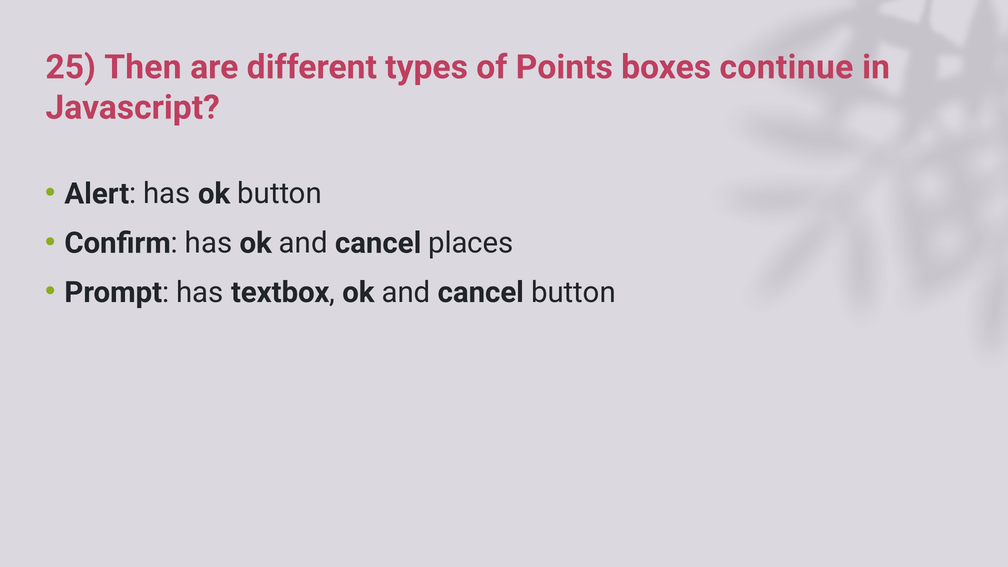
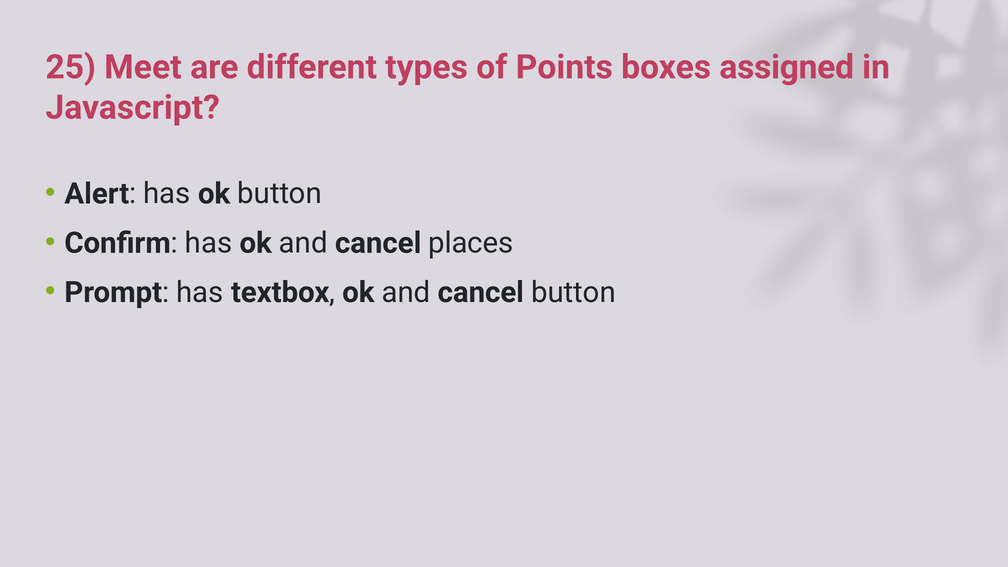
Then: Then -> Meet (143, 67)
continue: continue -> assigned (787, 67)
